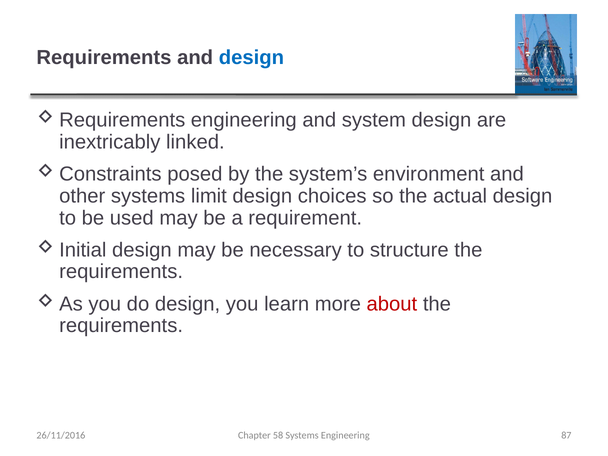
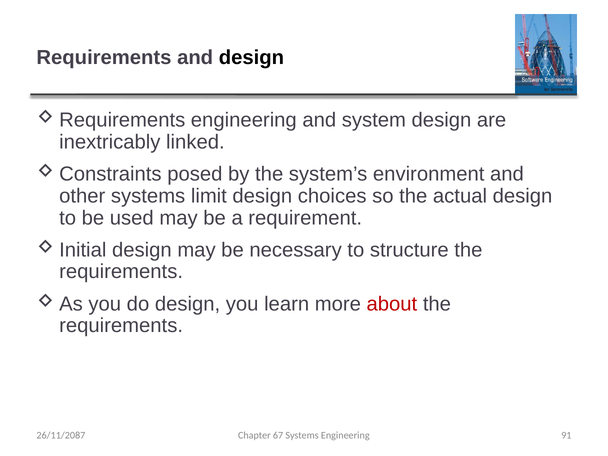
design colour: blue -> black (251, 58)
58: 58 -> 67 (278, 435)
87: 87 -> 91 (566, 435)
26/11/2016: 26/11/2016 -> 26/11/2087 (61, 435)
